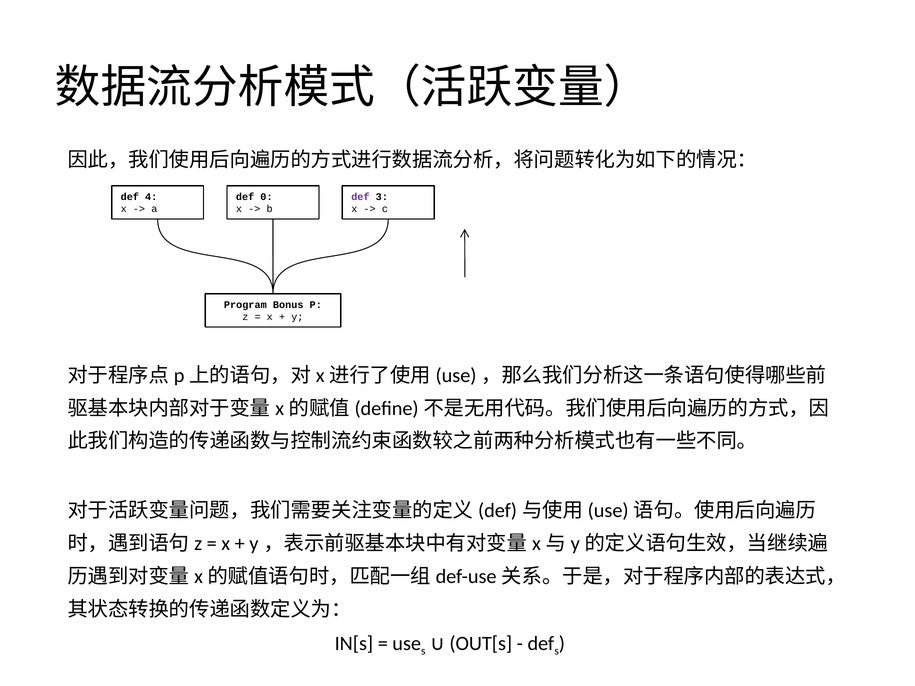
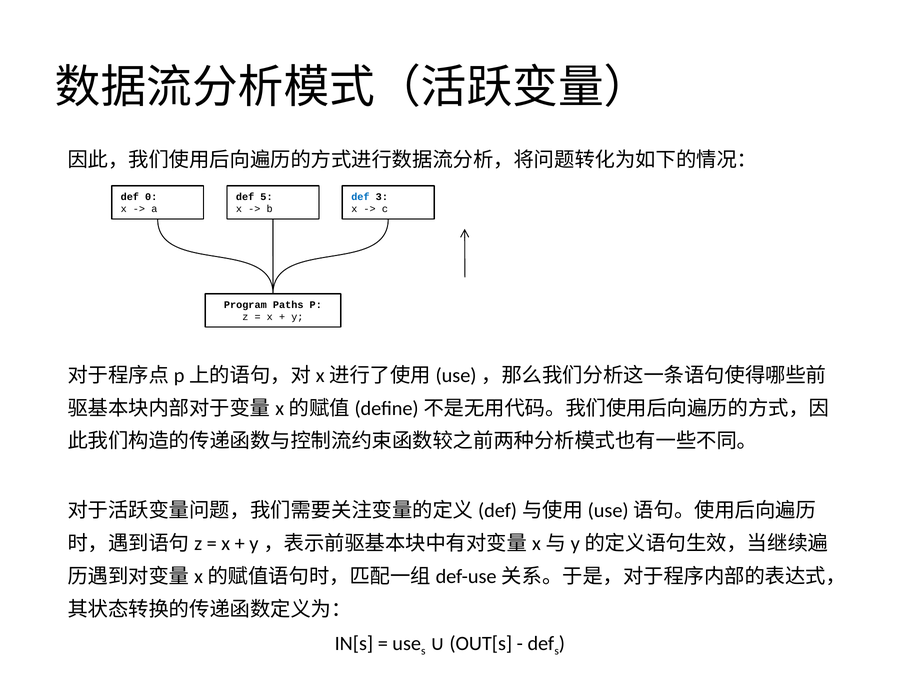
4: 4 -> 0 (151, 197)
0: 0 -> 5 (266, 197)
def colour: purple -> blue (360, 197)
Bonus: Bonus -> Paths (288, 305)
